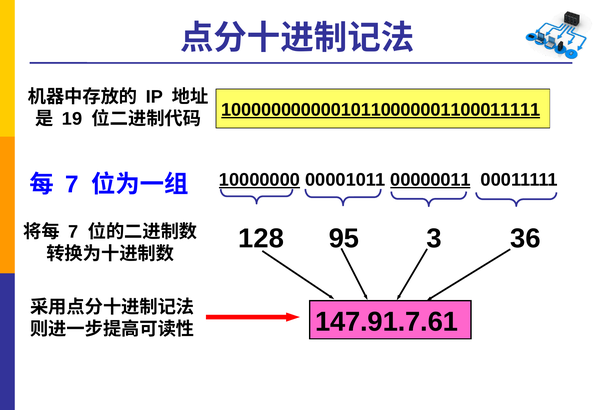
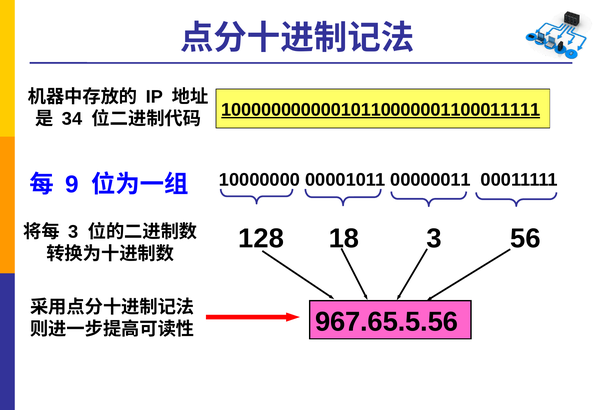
19: 19 -> 34 (72, 119)
10000000 underline: present -> none (260, 180)
00000011 underline: present -> none (430, 180)
7: 7 -> 9 (72, 185)
7: 7 -> 3 (73, 232)
95: 95 -> 18 (344, 239)
36: 36 -> 56 (525, 239)
147.91.7.61: 147.91.7.61 -> 967.65.5.56 (387, 322)
